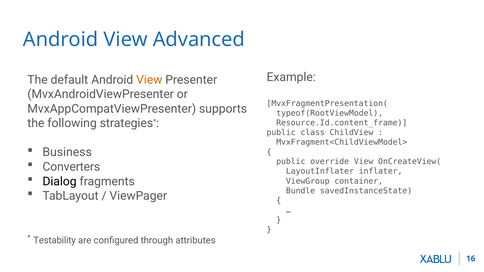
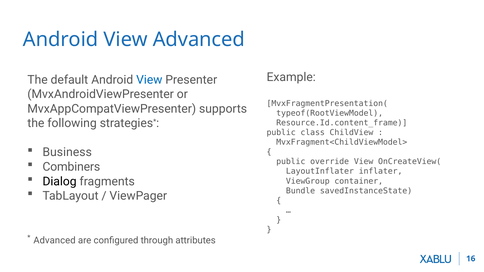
View colour: orange -> blue (149, 80)
Converters: Converters -> Combiners (71, 167)
Testability: Testability -> Advanced (55, 240)
